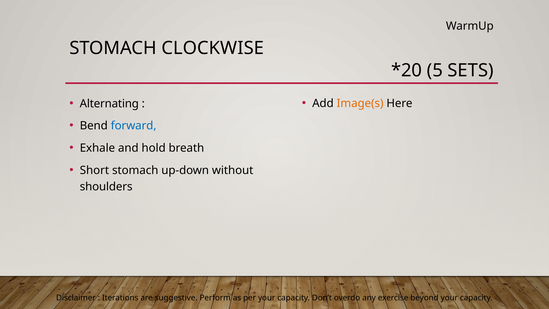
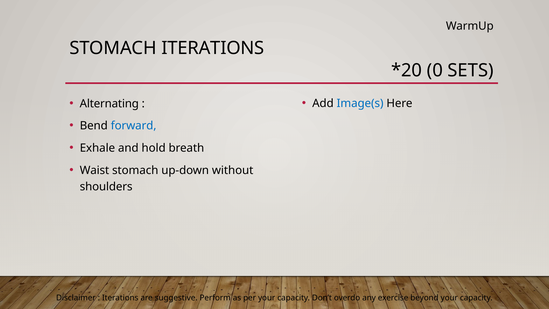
STOMACH CLOCKWISE: CLOCKWISE -> ITERATIONS (213, 48)
5: 5 -> 0 (435, 71)
Image(s colour: orange -> blue (360, 103)
Short: Short -> Waist (94, 170)
